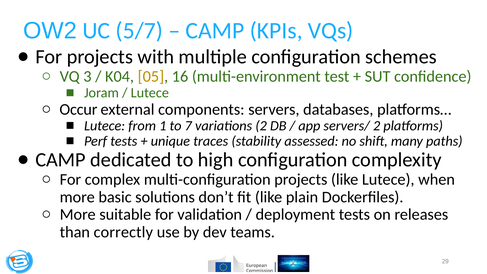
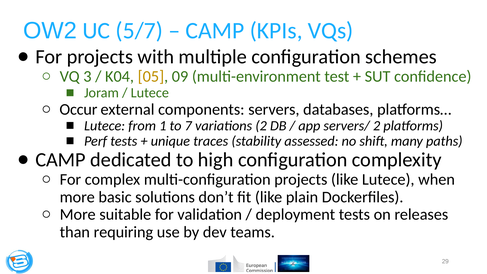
16: 16 -> 09 (180, 76)
correctly: correctly -> requiring (123, 232)
